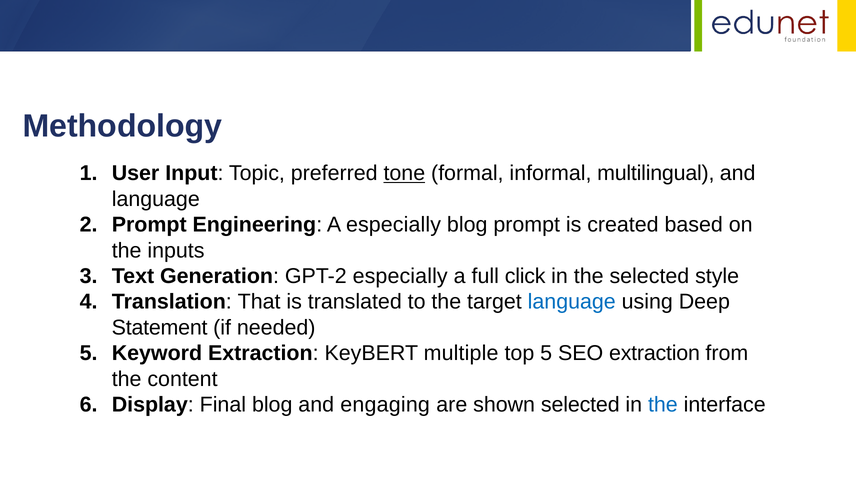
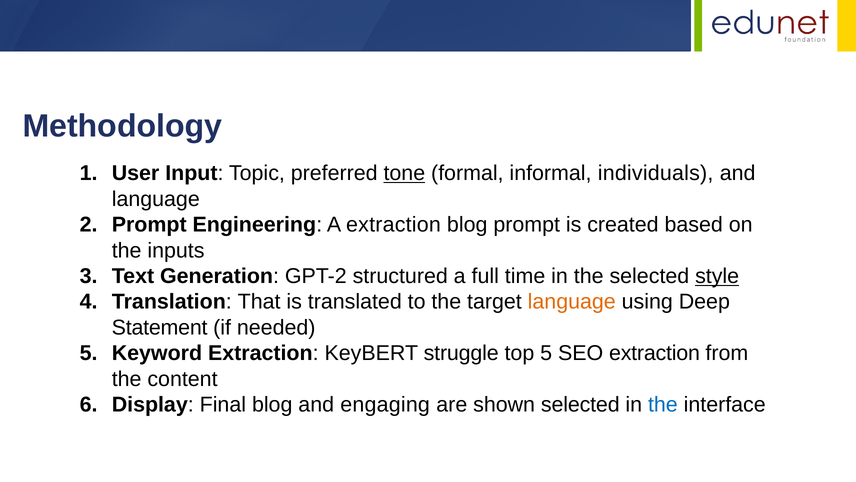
multilingual: multilingual -> individuals (656, 173)
A especially: especially -> extraction (393, 225)
GPT-2 especially: especially -> structured (400, 276)
click: click -> time (525, 276)
style underline: none -> present (717, 276)
language colour: blue -> orange (572, 302)
multiple: multiple -> struggle (461, 353)
